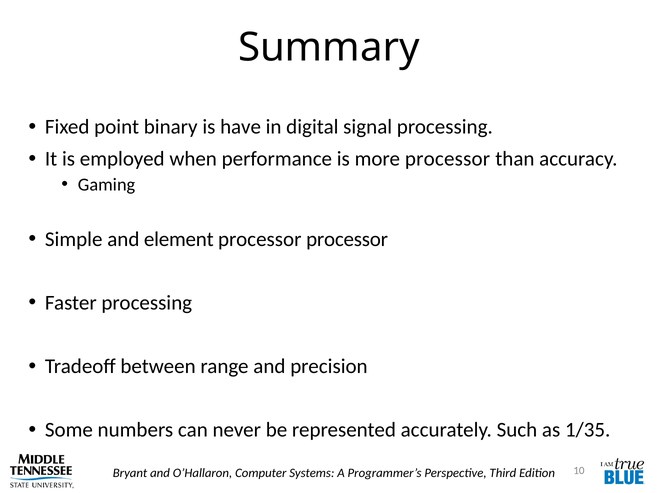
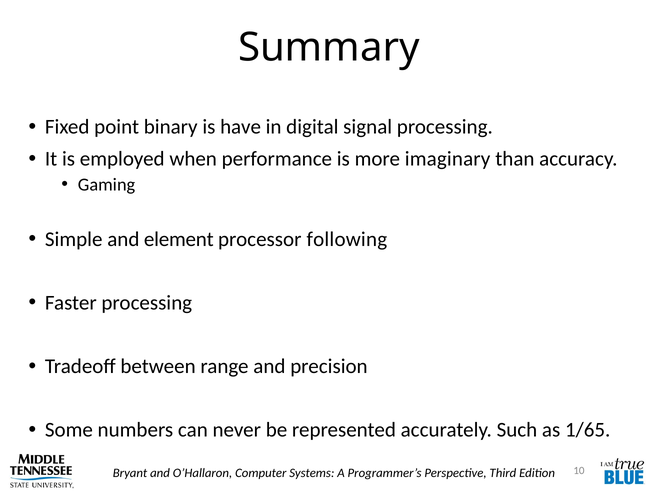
more processor: processor -> imaginary (448, 159)
processor processor: processor -> following (347, 239)
1/35: 1/35 -> 1/65 (588, 430)
